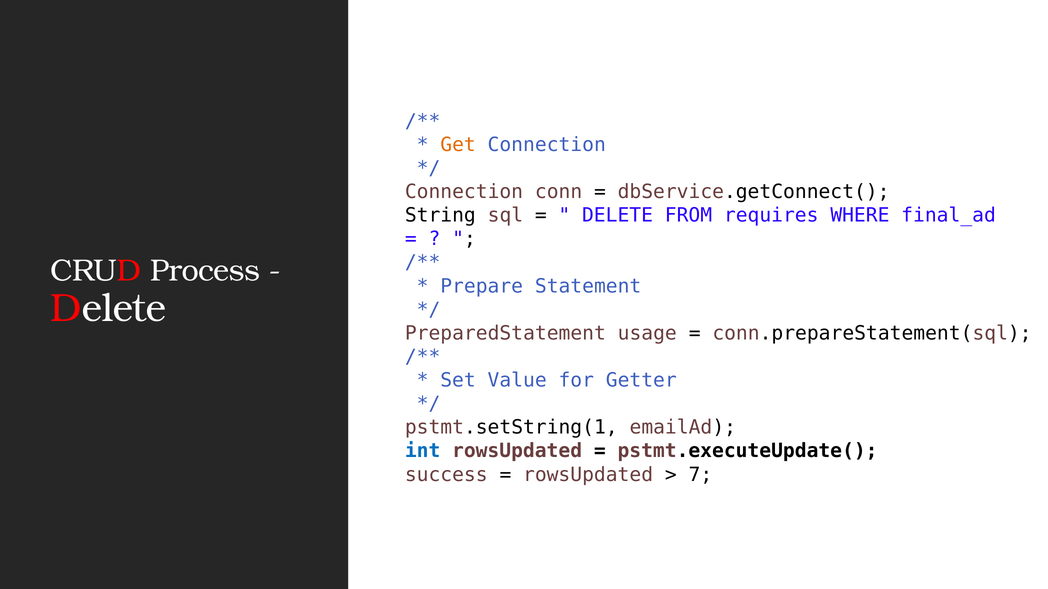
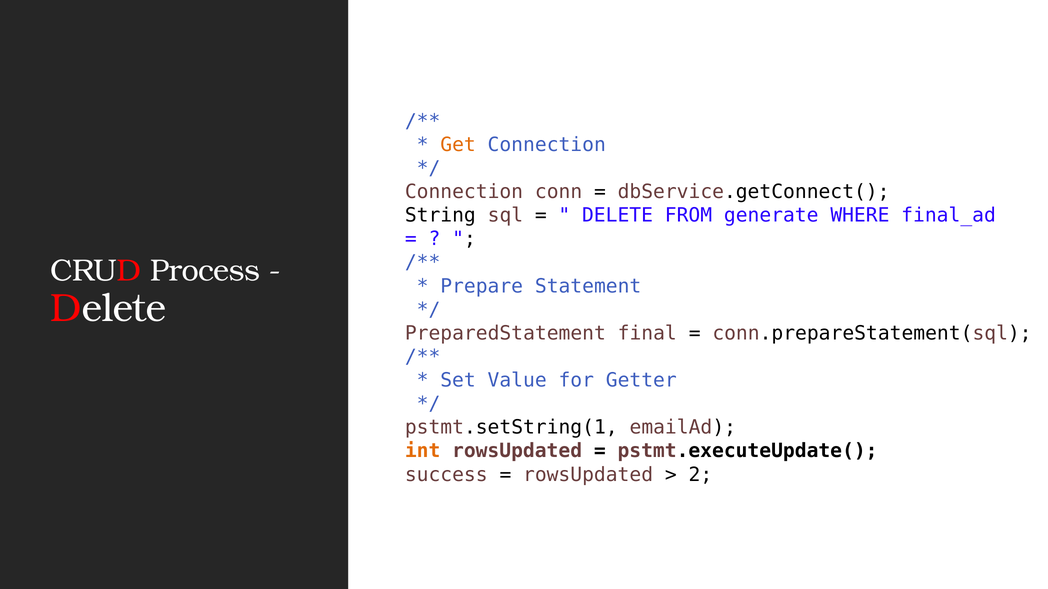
requires: requires -> generate (771, 216)
usage: usage -> final (647, 333)
int colour: blue -> orange (423, 451)
7: 7 -> 2 (700, 475)
